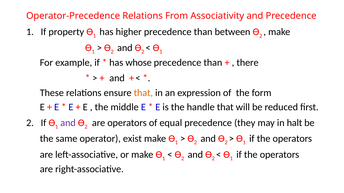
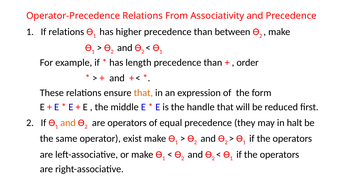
If property: property -> relations (66, 32)
whose: whose -> length (138, 63)
there: there -> order (248, 63)
and colour: purple -> orange (68, 123)
